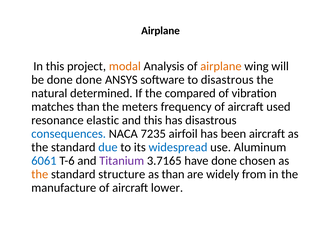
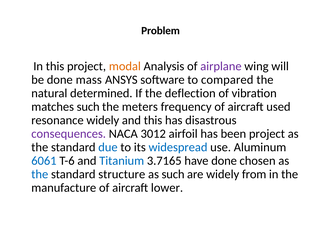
Airplane: Airplane -> Problem (161, 31)
airplane colour: orange -> purple (221, 66)
done done: done -> mass (89, 80)
to disastrous: disastrous -> compared (227, 80)
compared: compared -> deflection (190, 93)
matches than: than -> such (88, 107)
resonance elastic: elastic -> widely (103, 120)
consequences colour: blue -> purple (69, 134)
7235: 7235 -> 3012 (153, 134)
been aircraft: aircraft -> project (267, 134)
Titanium colour: purple -> blue (122, 161)
the colour: orange -> blue (40, 174)
as than: than -> such (173, 174)
